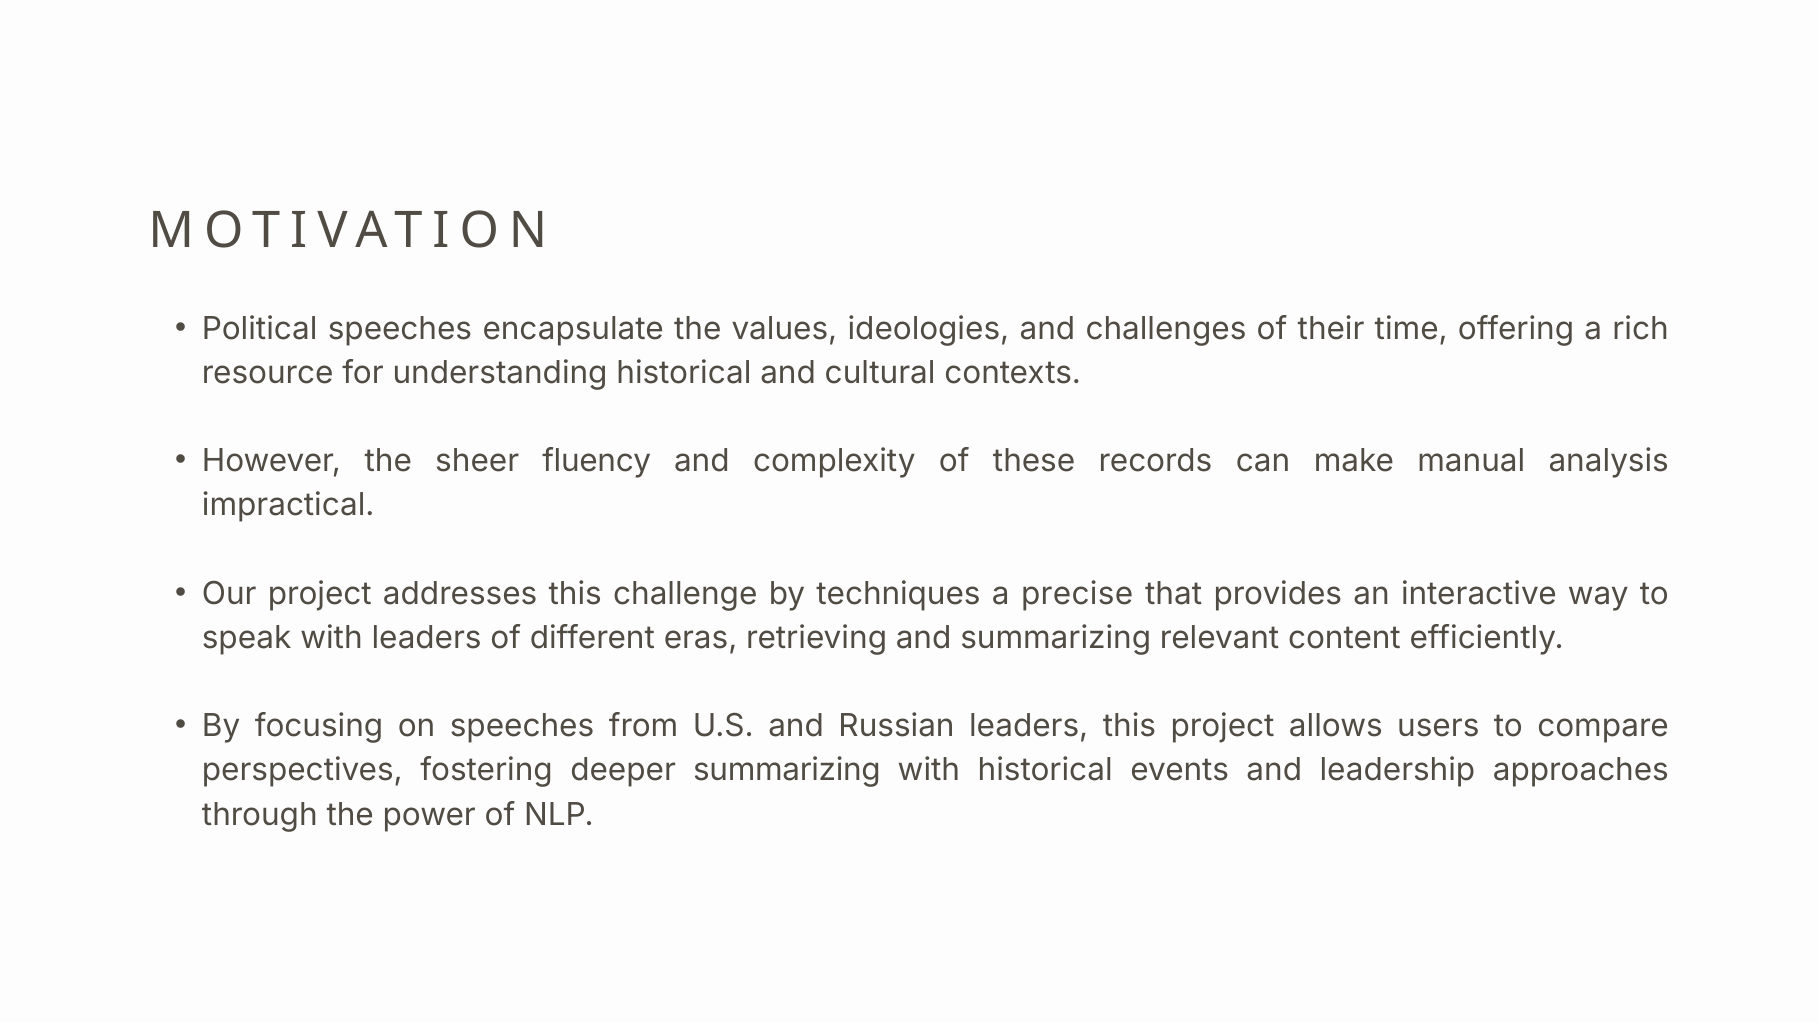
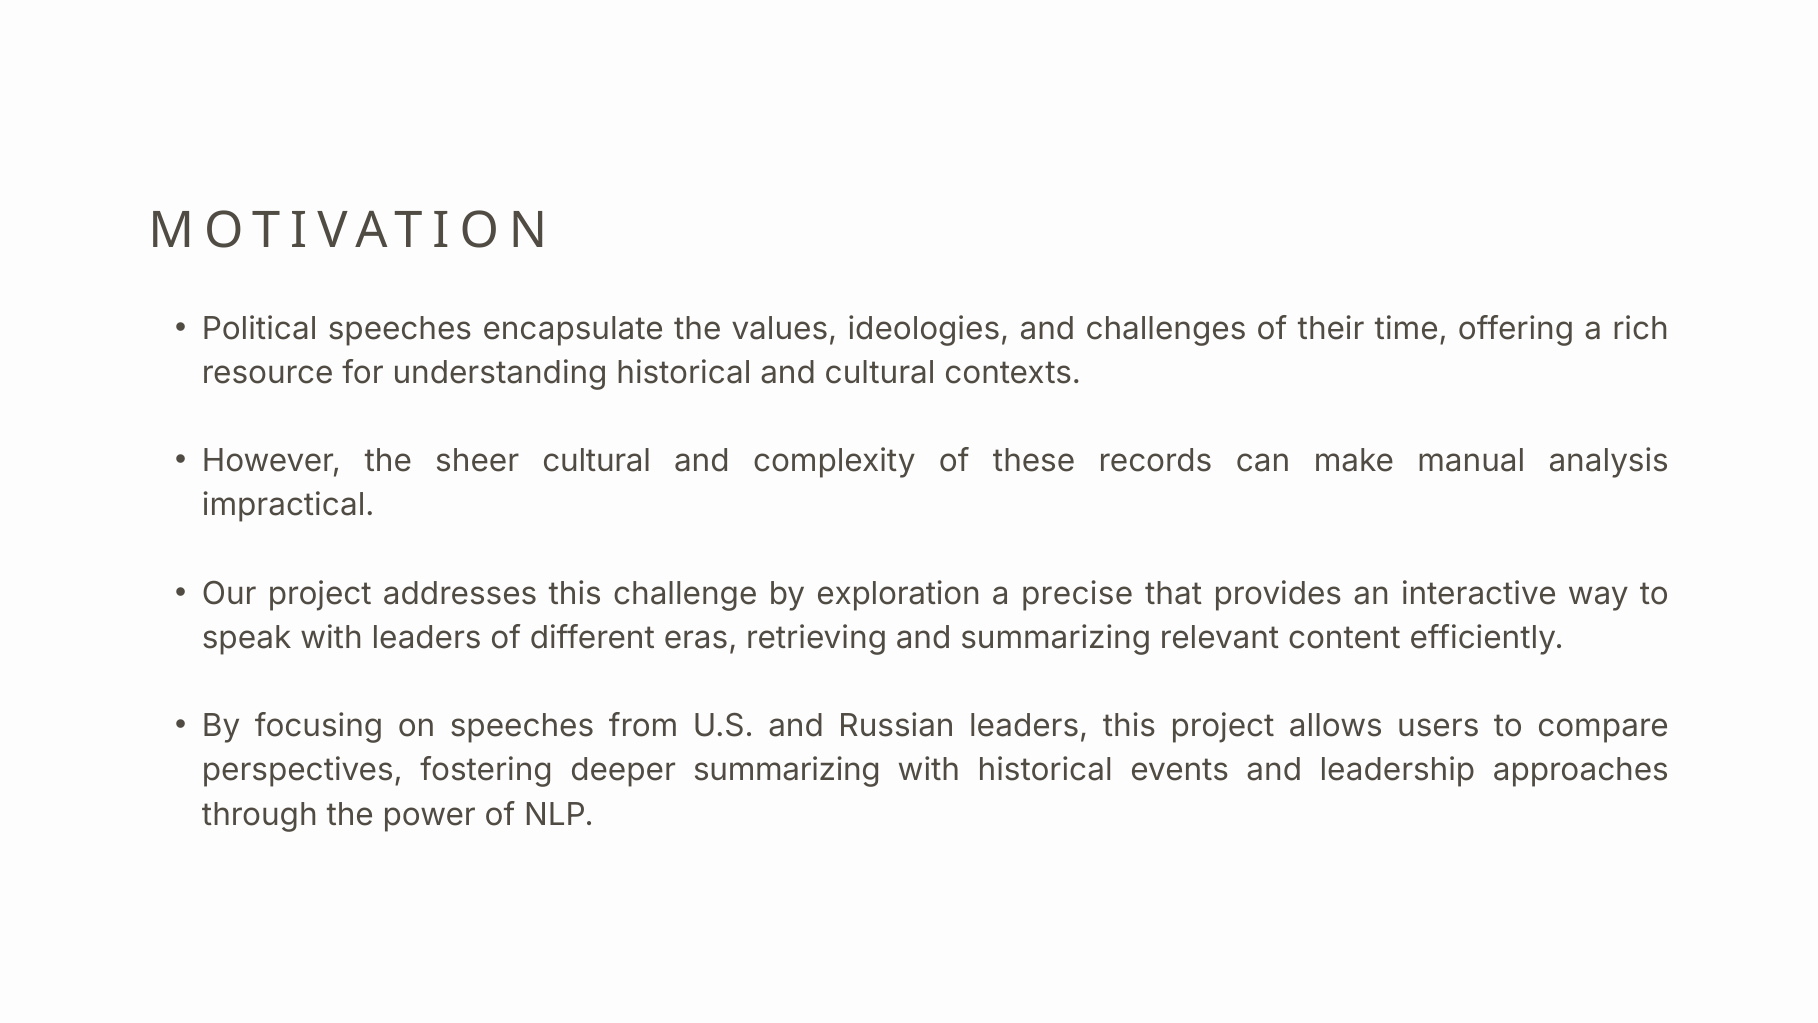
sheer fluency: fluency -> cultural (597, 461)
techniques: techniques -> exploration (899, 594)
